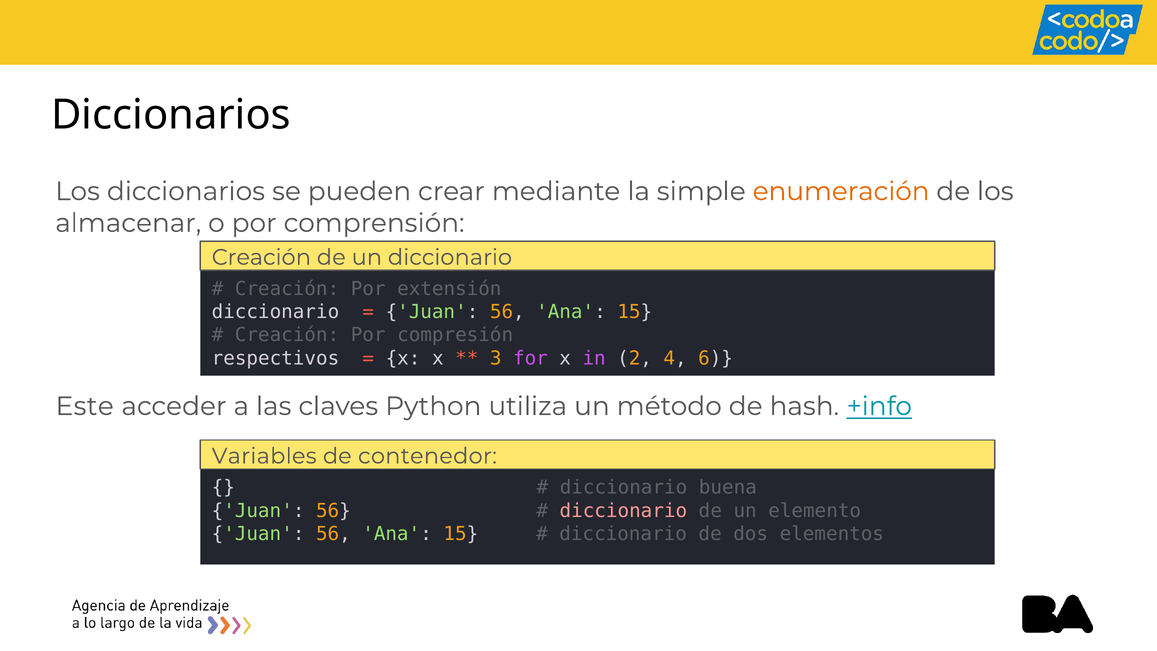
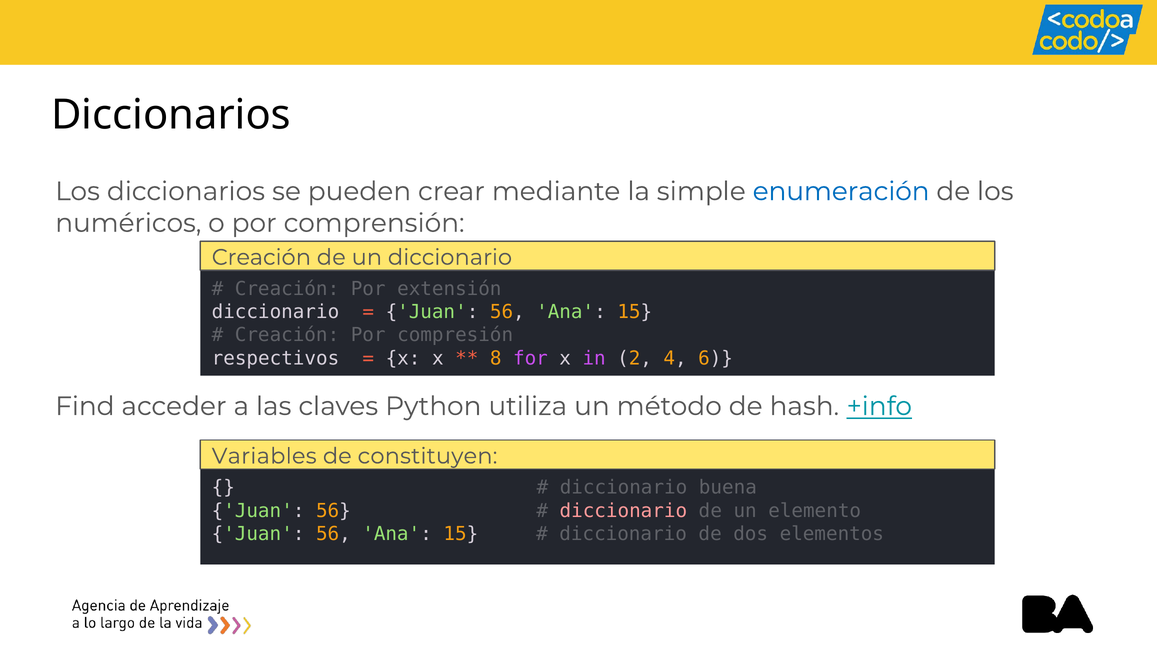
enumeración colour: orange -> blue (841, 191)
almacenar: almacenar -> numéricos (128, 223)
3: 3 -> 8 (496, 358)
Este: Este -> Find (85, 406)
contenedor: contenedor -> constituyen (428, 456)
